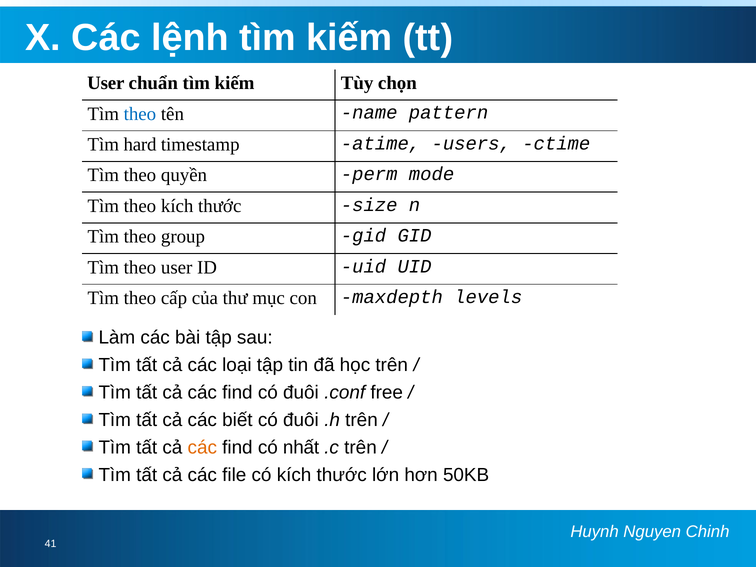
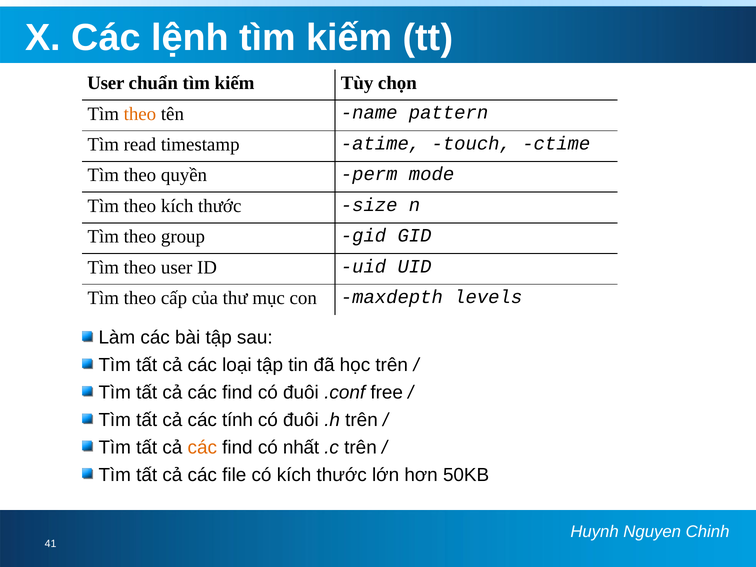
theo colour: blue -> orange (140, 114)
hard: hard -> read (140, 144)
users: users -> touch (471, 143)
biết: biết -> tính (237, 420)
